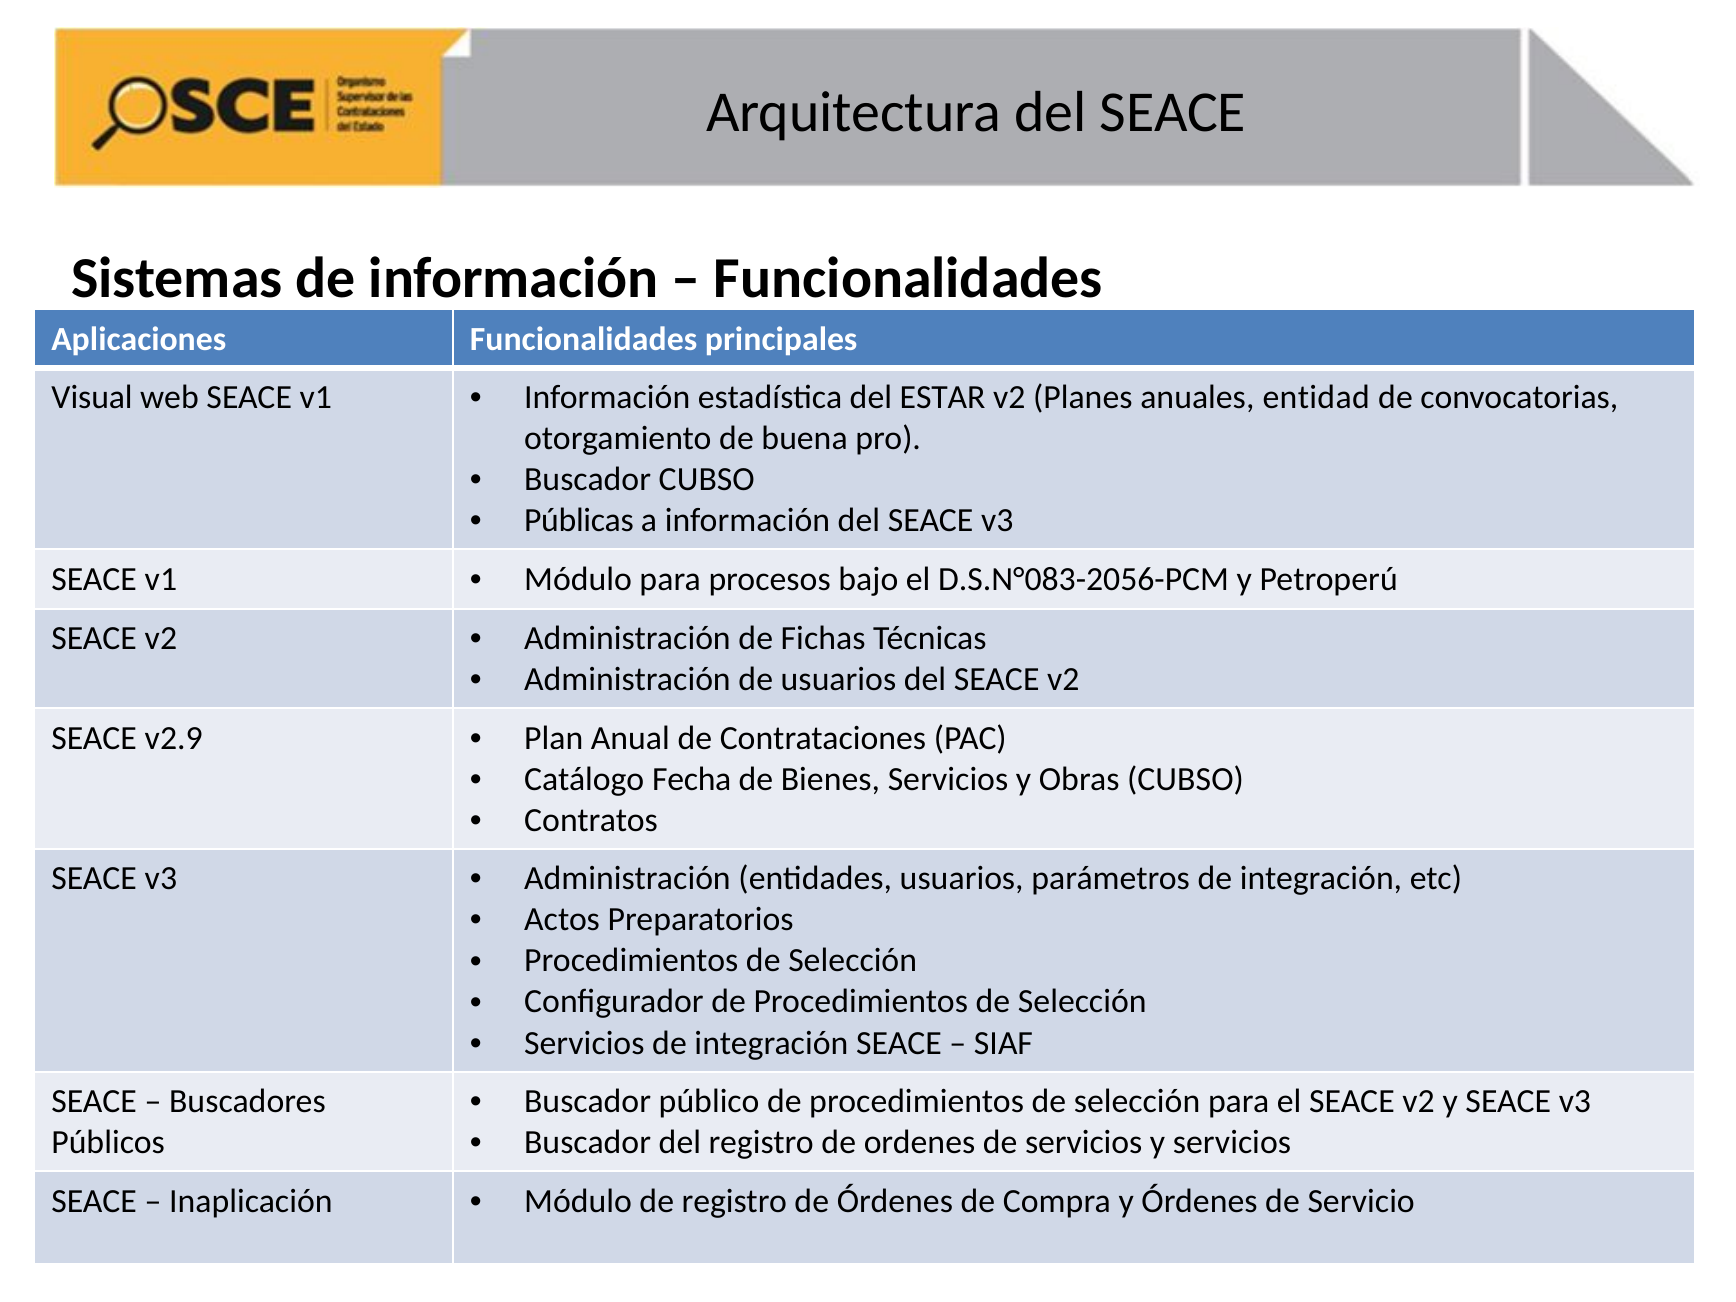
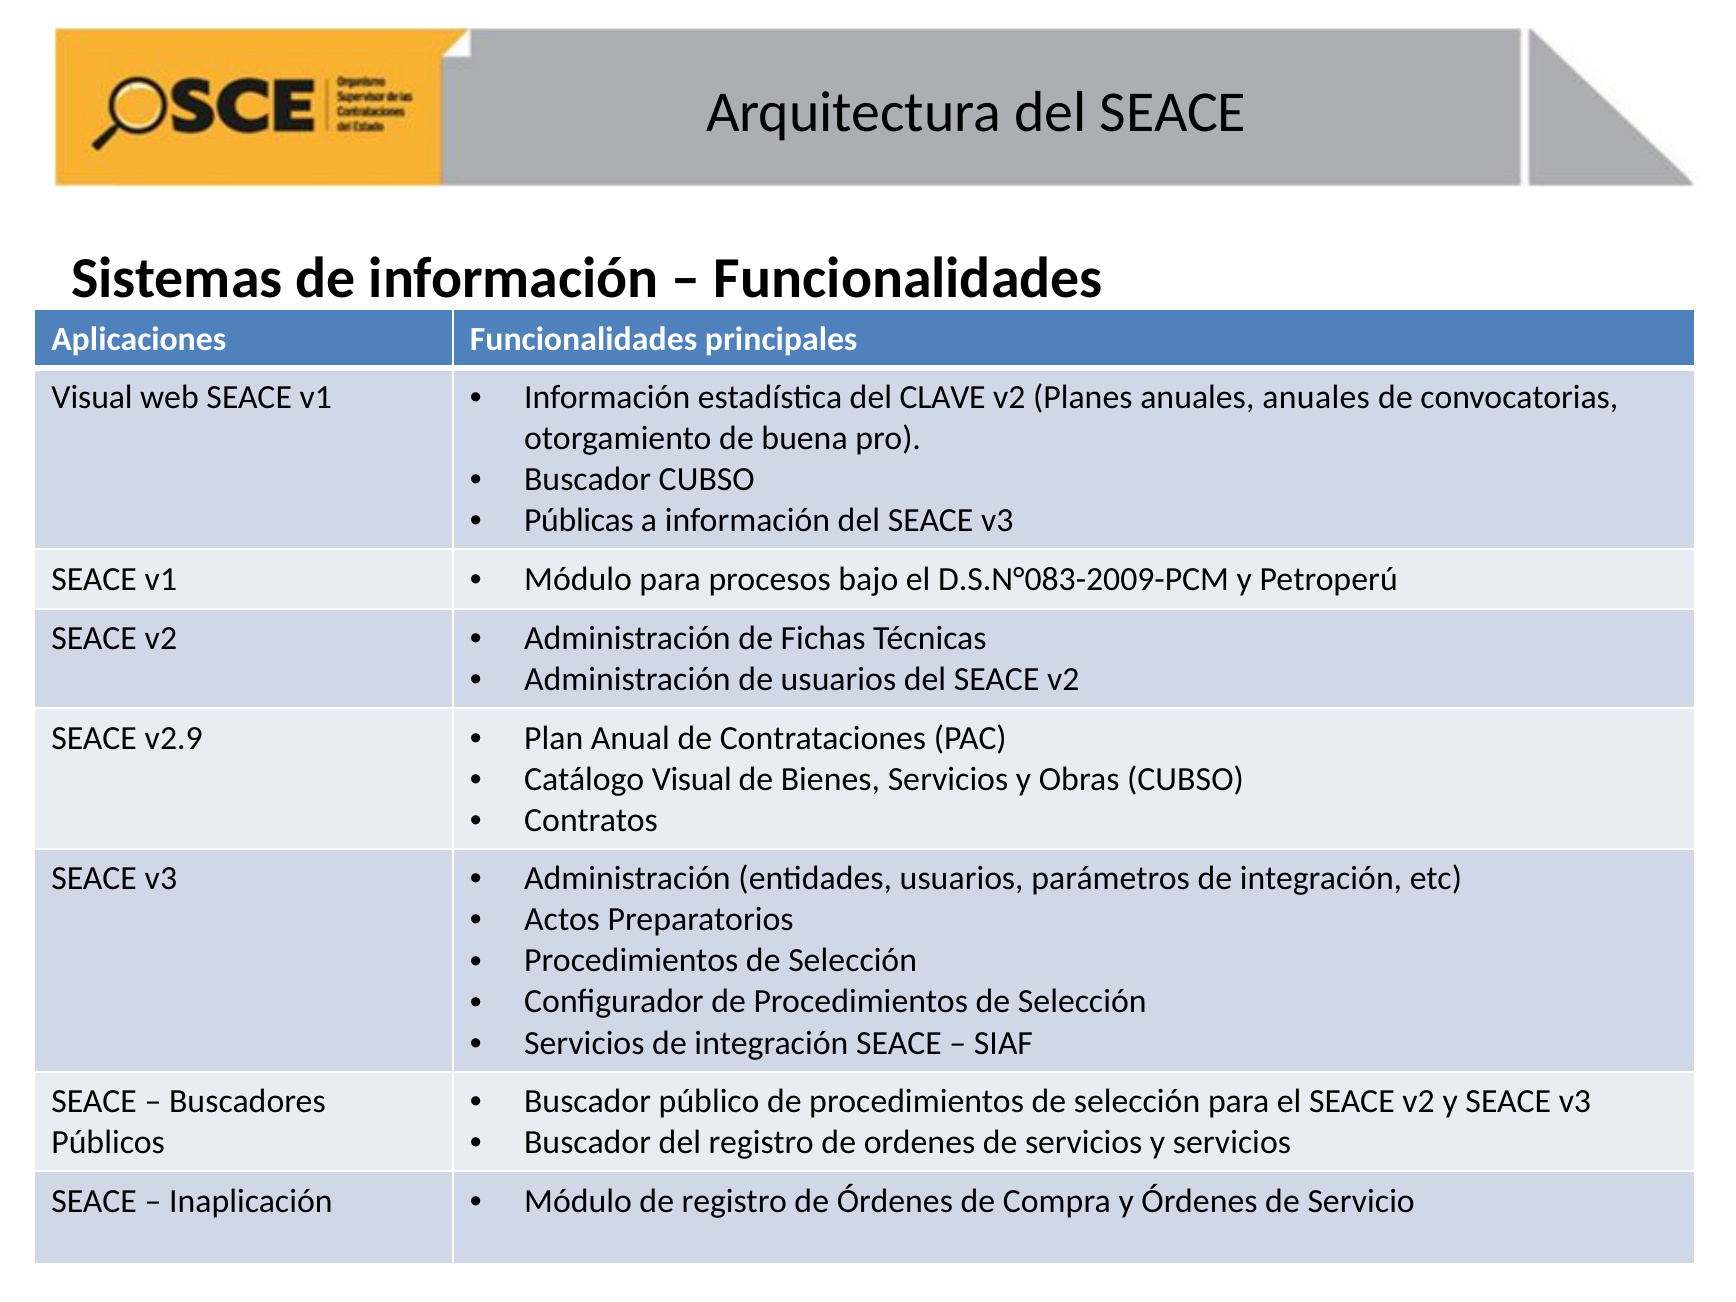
ESTAR: ESTAR -> CLAVE (943, 397)
anuales entidad: entidad -> anuales (1316, 397)
D.S.N°083-2056-PCM: D.S.N°083-2056-PCM -> D.S.N°083-2009-PCM (1084, 579)
Catálogo Fecha: Fecha -> Visual (692, 779)
